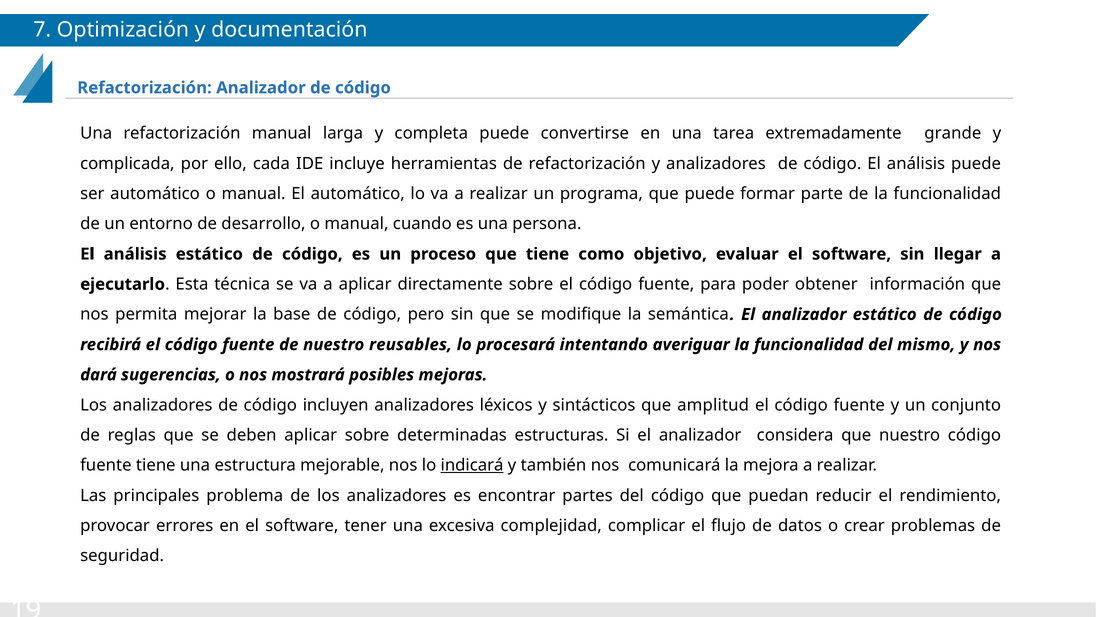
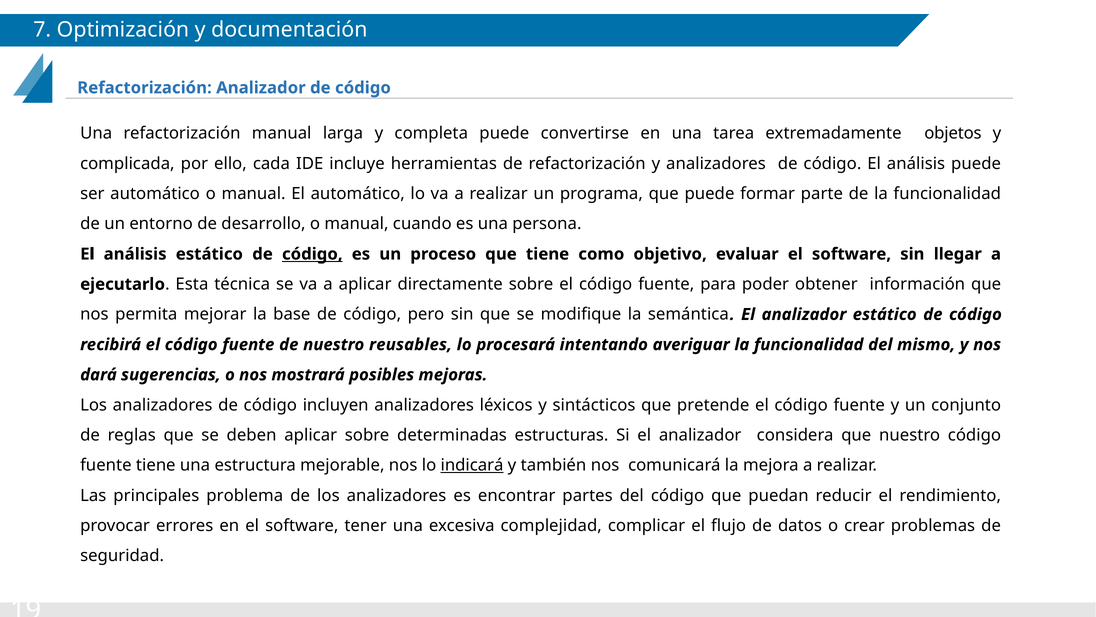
grande: grande -> objetos (953, 133)
código underline: none -> present (312, 254)
amplitud: amplitud -> pretende (713, 405)
